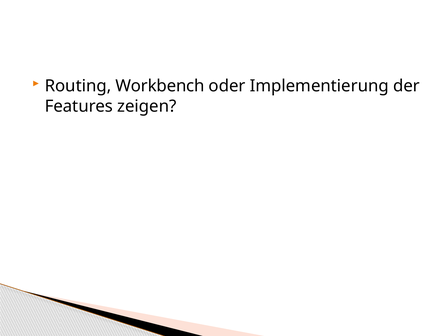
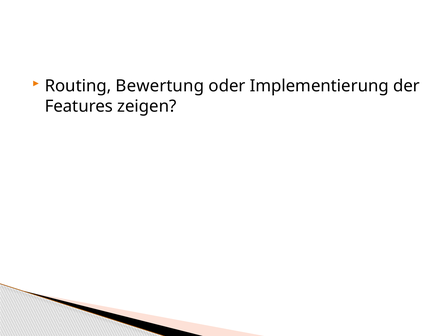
Workbench: Workbench -> Bewertung (160, 86)
